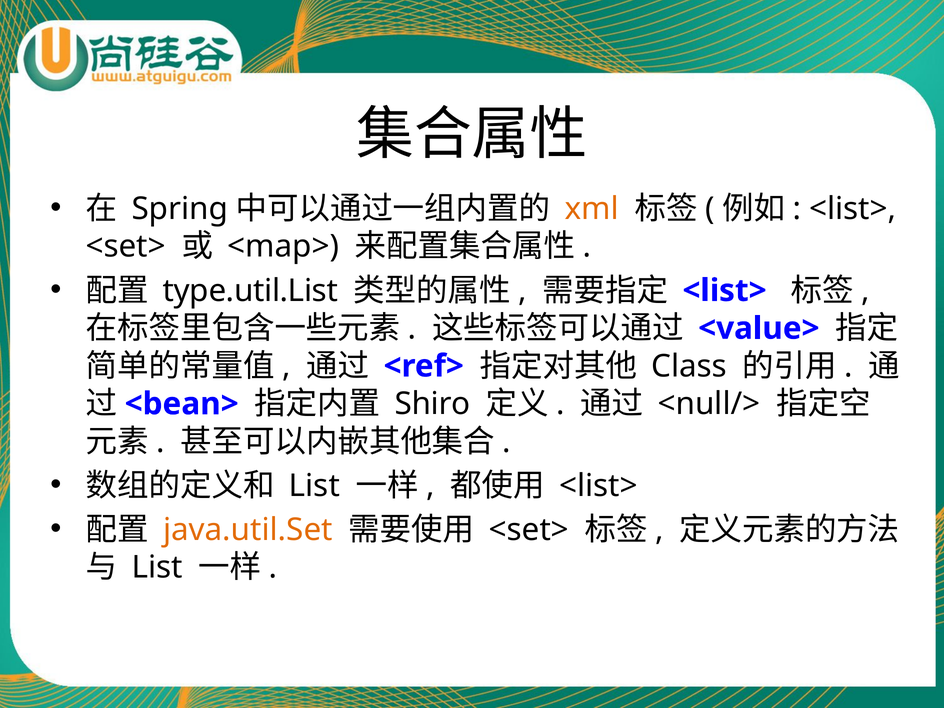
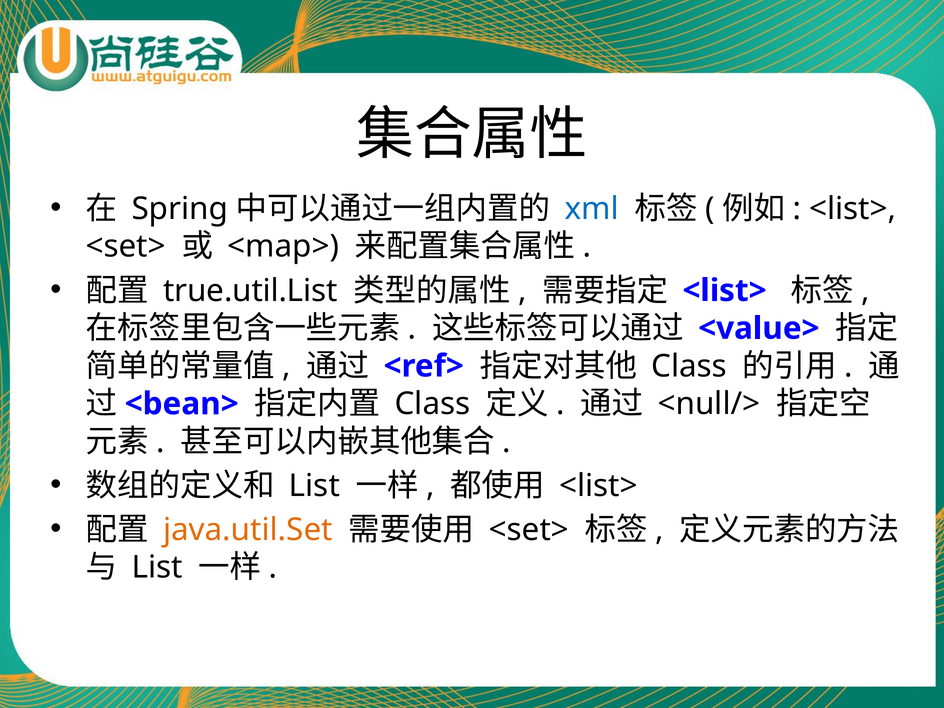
xml colour: orange -> blue (592, 209)
type.util.List: type.util.List -> true.util.List (250, 291)
Shiro: Shiro -> Class (432, 404)
